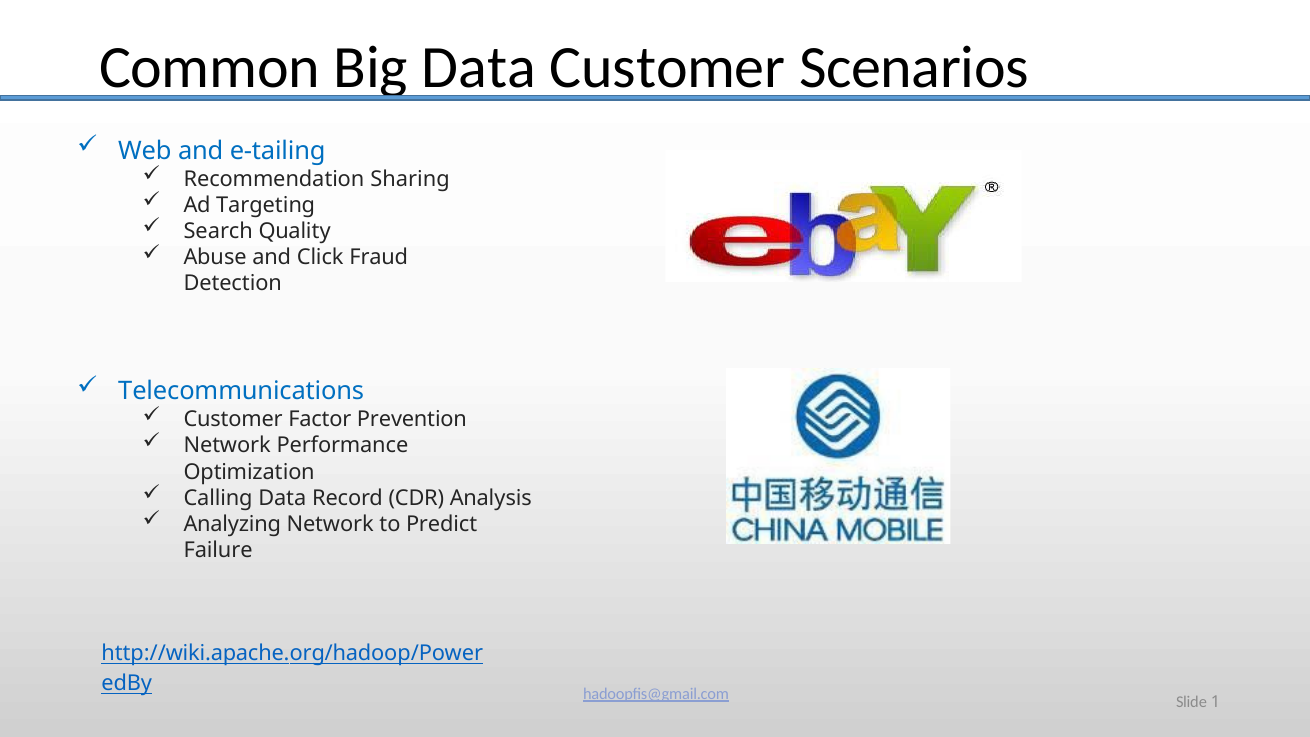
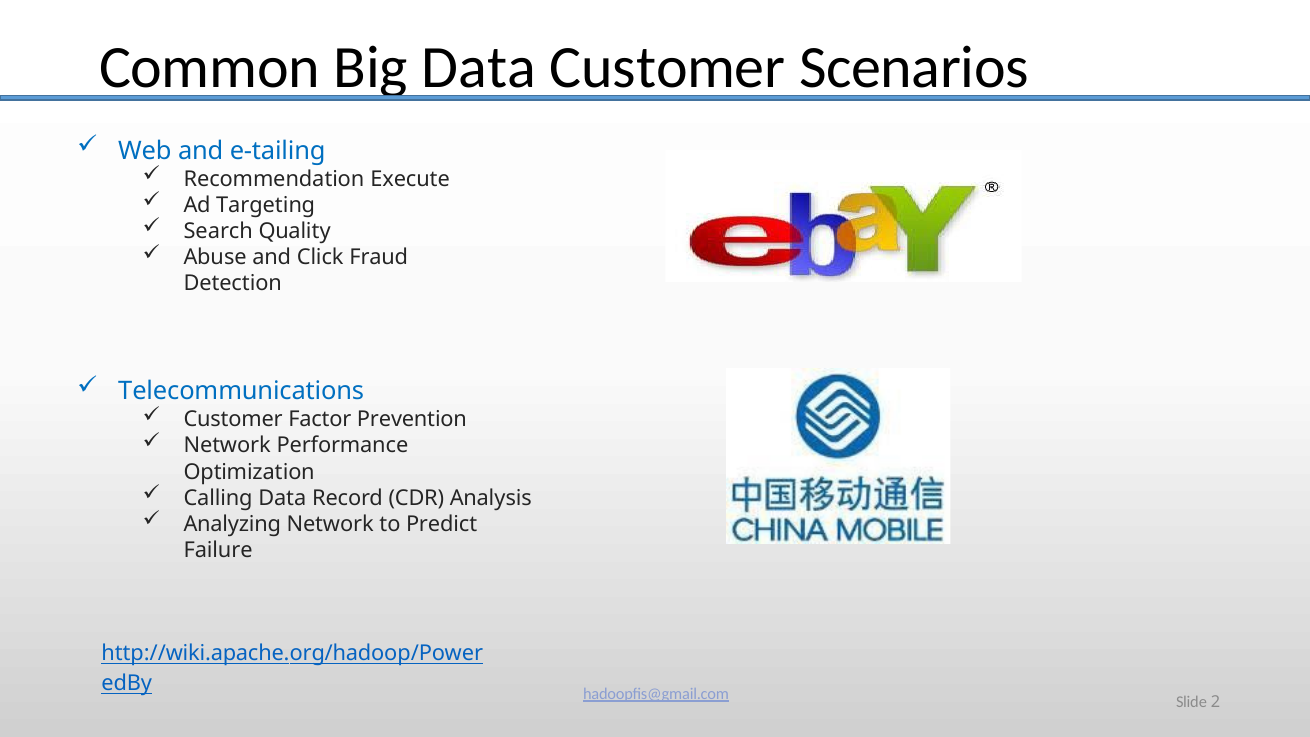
Sharing: Sharing -> Execute (410, 179)
1: 1 -> 2 (1215, 702)
